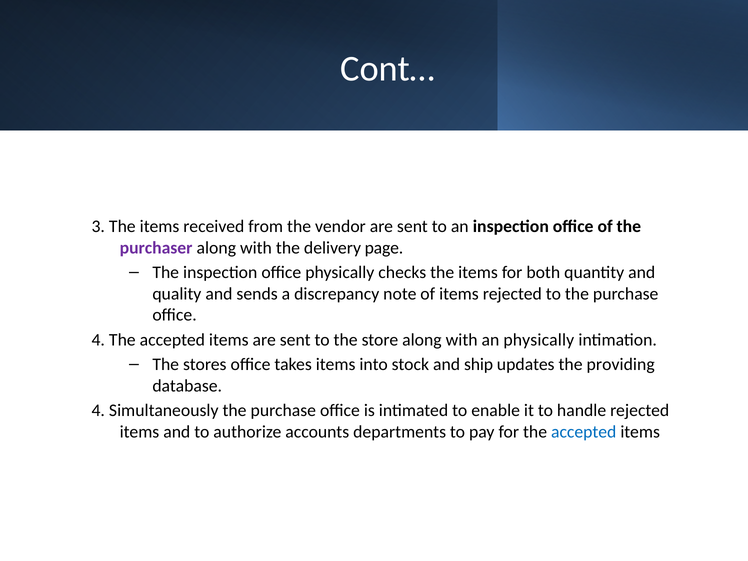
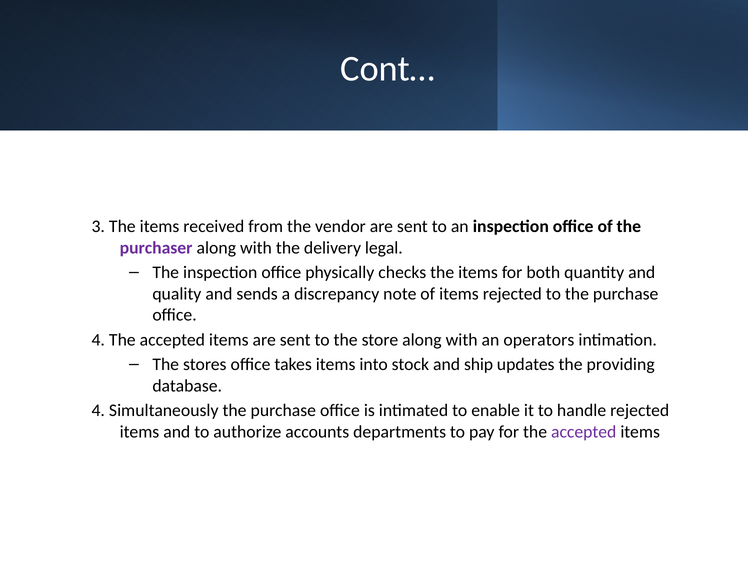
page: page -> legal (384, 248)
an physically: physically -> operators (539, 340)
accepted colour: blue -> purple (584, 432)
